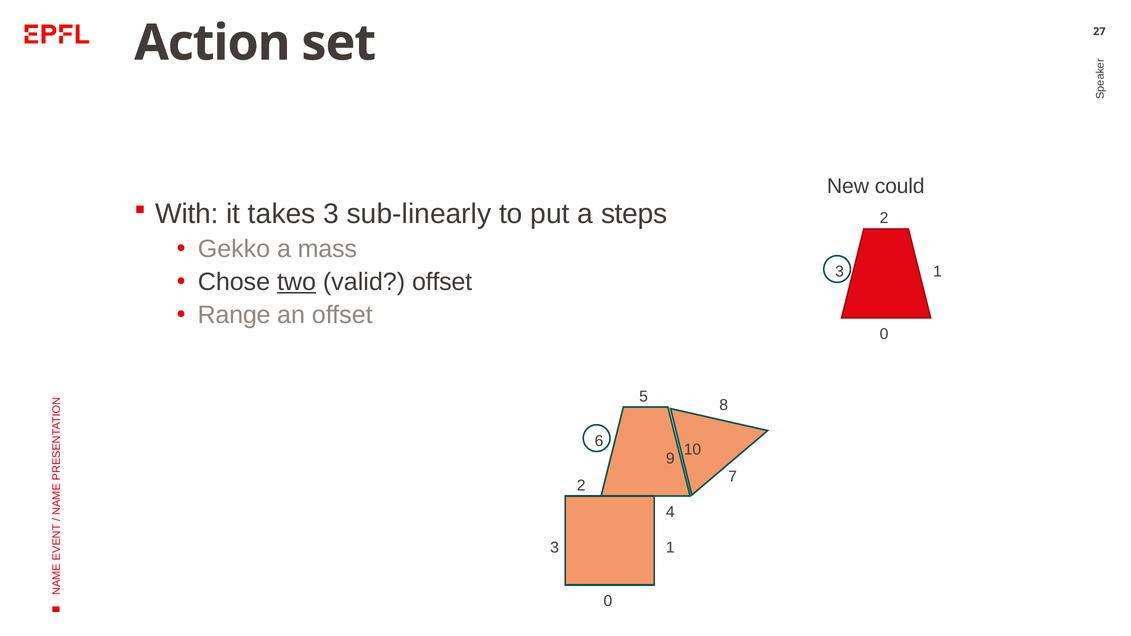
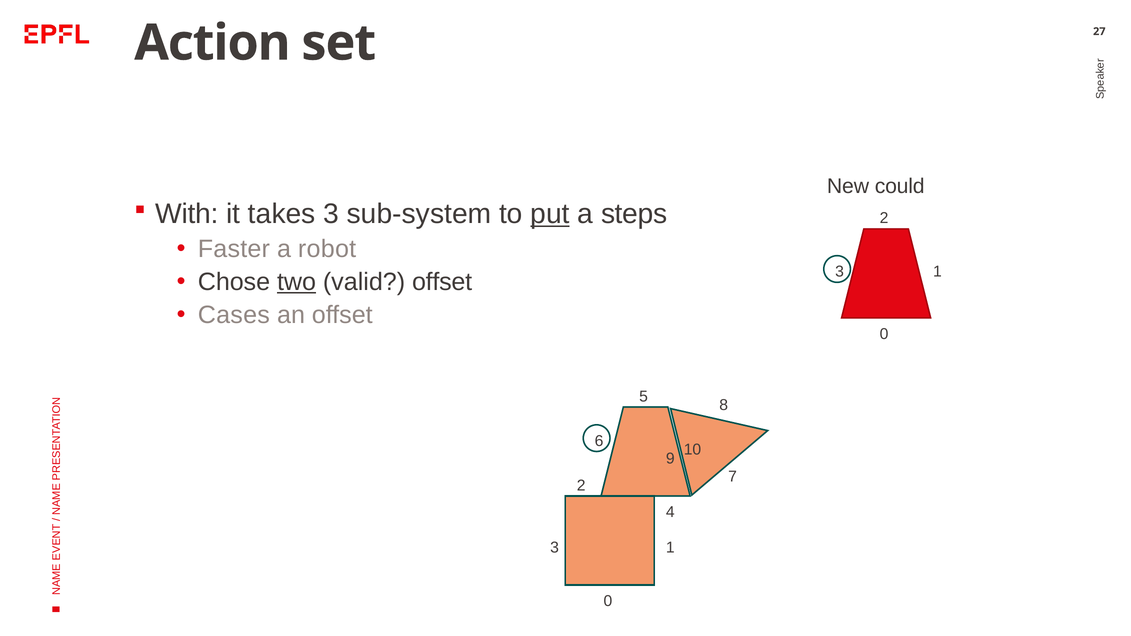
sub-linearly: sub-linearly -> sub-system (419, 214)
put underline: none -> present (550, 214)
Gekko: Gekko -> Faster (234, 249)
mass: mass -> robot (327, 249)
Range: Range -> Cases (234, 315)
